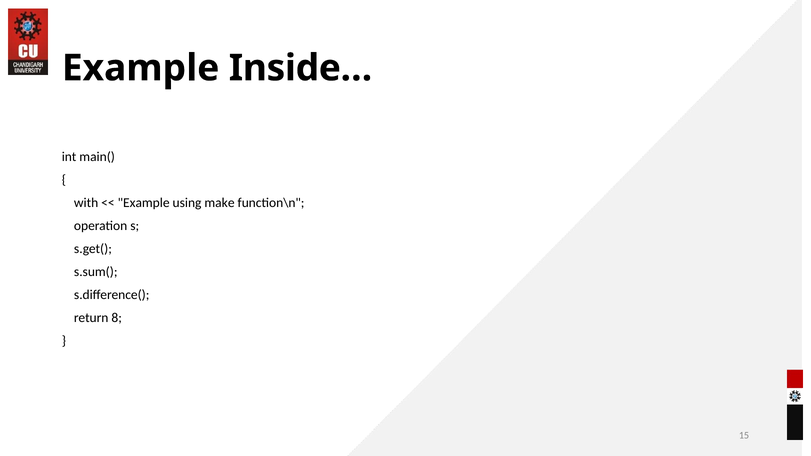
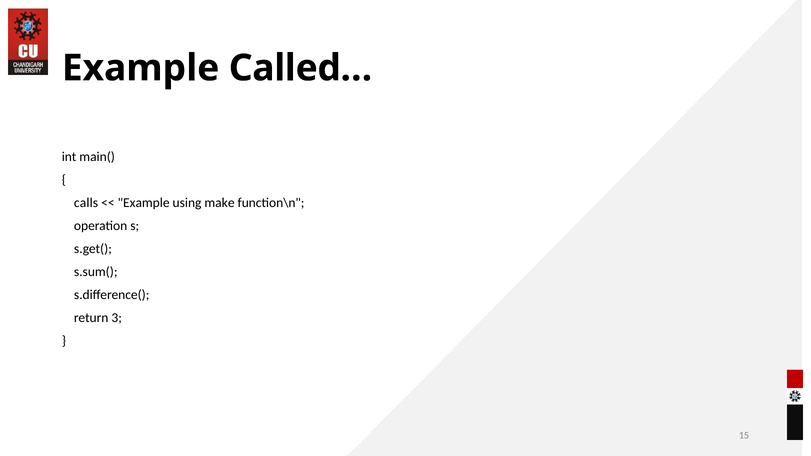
Inside…: Inside… -> Called… (301, 68)
with: with -> calls (86, 203)
8: 8 -> 3 (117, 318)
